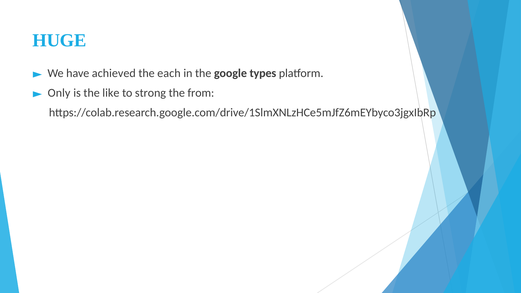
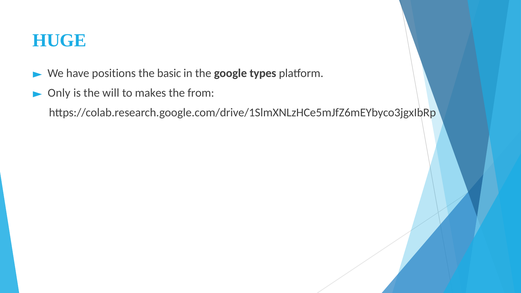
achieved: achieved -> positions (114, 73)
each: each -> basic (169, 73)
like: like -> will (111, 93)
strong: strong -> makes (151, 93)
